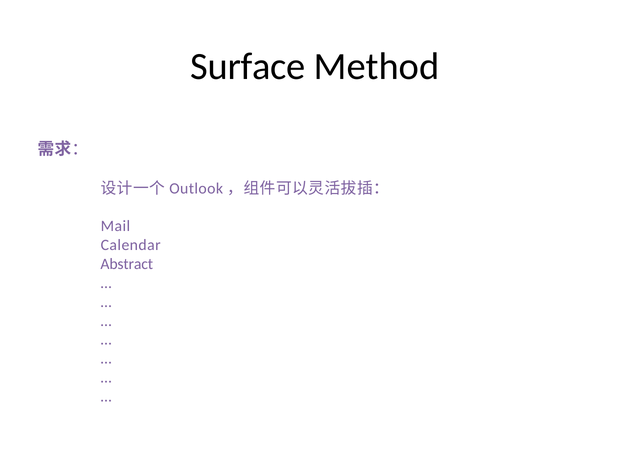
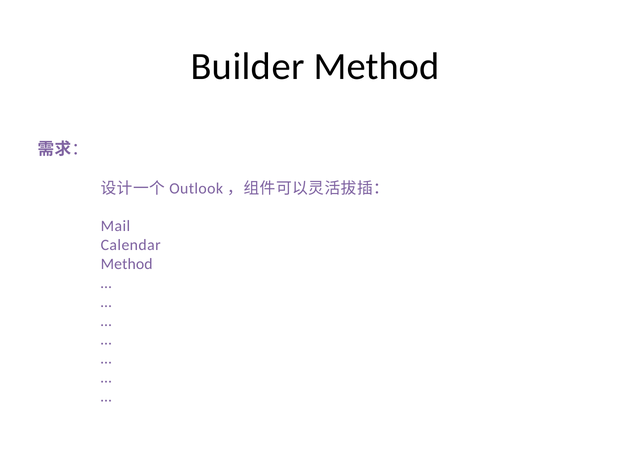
Surface: Surface -> Builder (248, 66)
Abstract: Abstract -> Method (127, 264)
